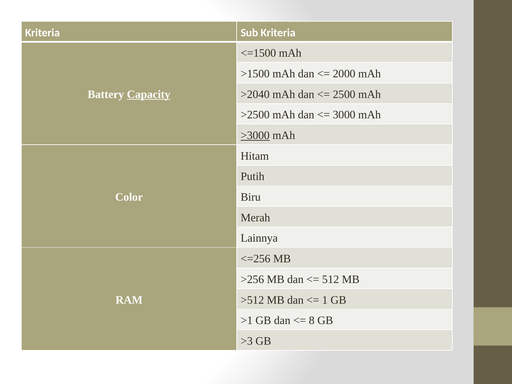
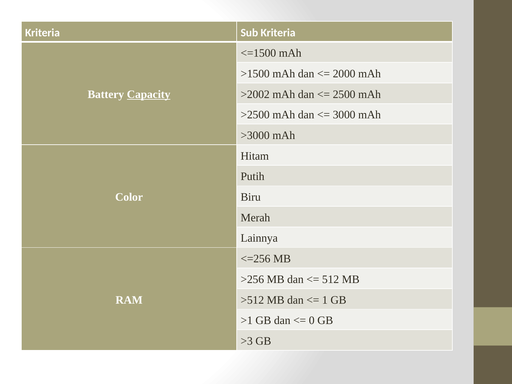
>2040: >2040 -> >2002 (255, 94)
>3000 underline: present -> none (255, 135)
8: 8 -> 0 (312, 320)
